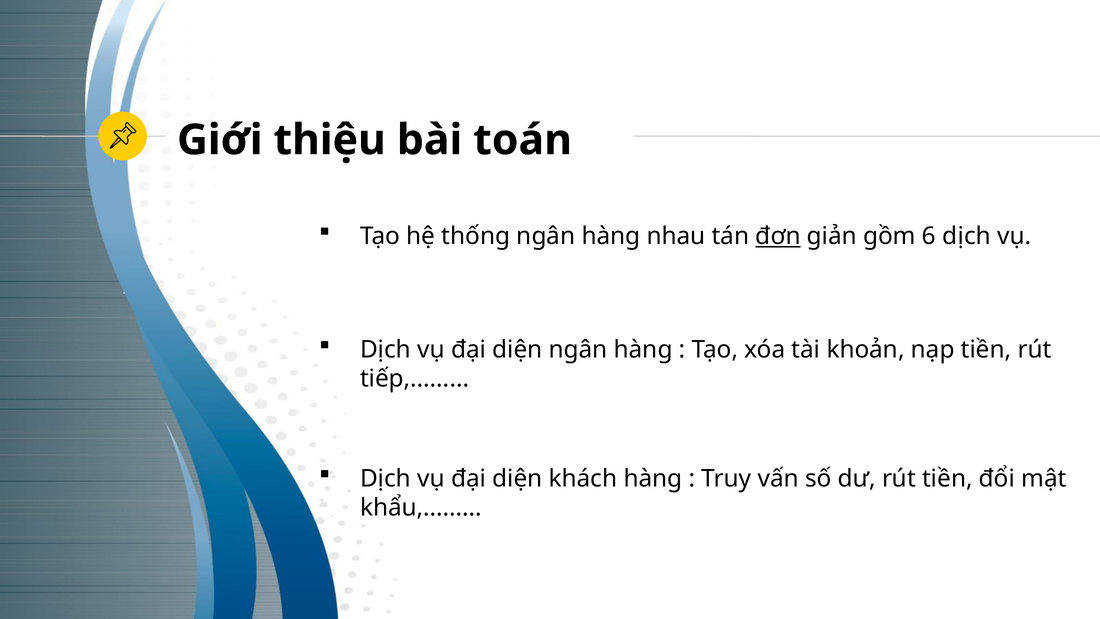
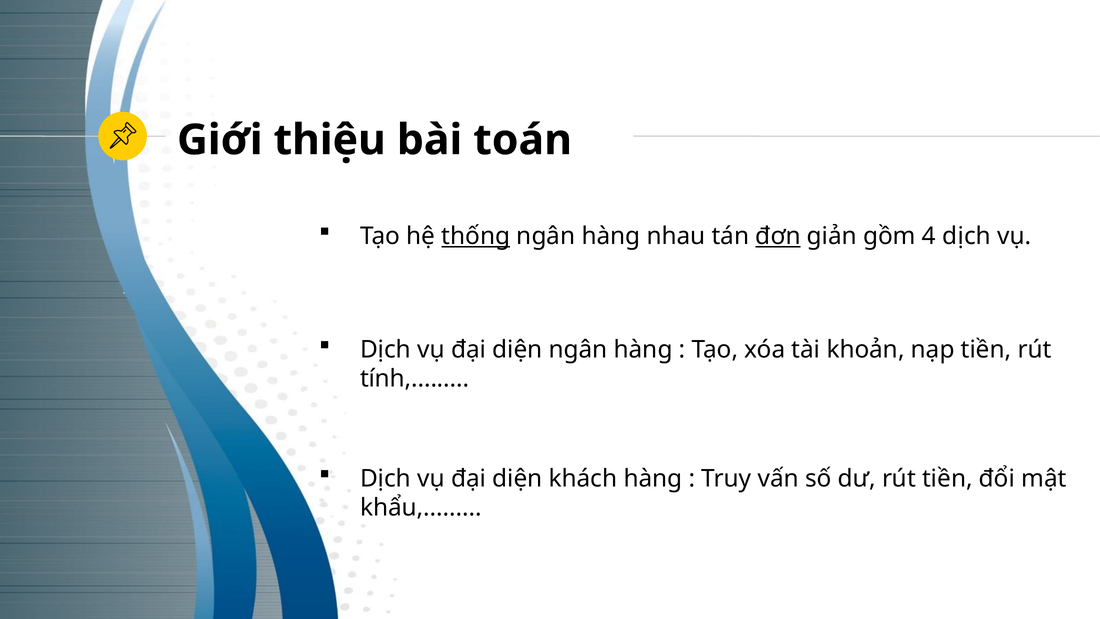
thống underline: none -> present (476, 236)
6: 6 -> 4 (929, 236)
tiếp: tiếp -> tính (415, 379)
